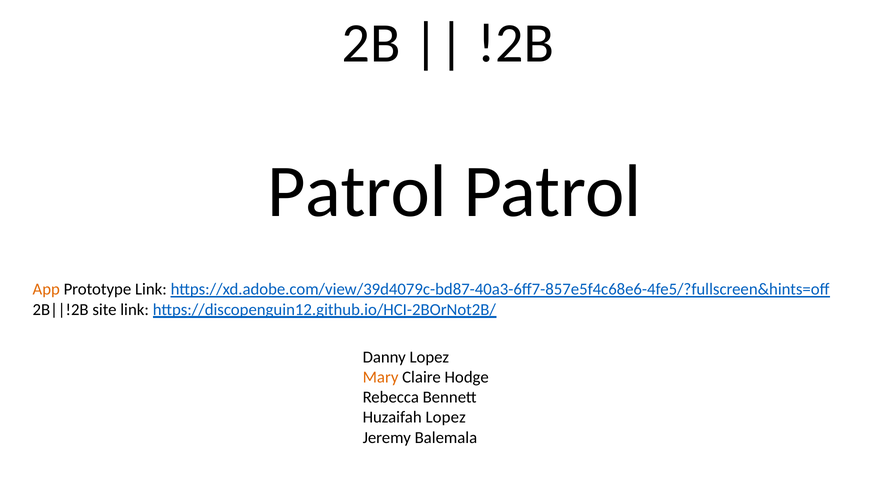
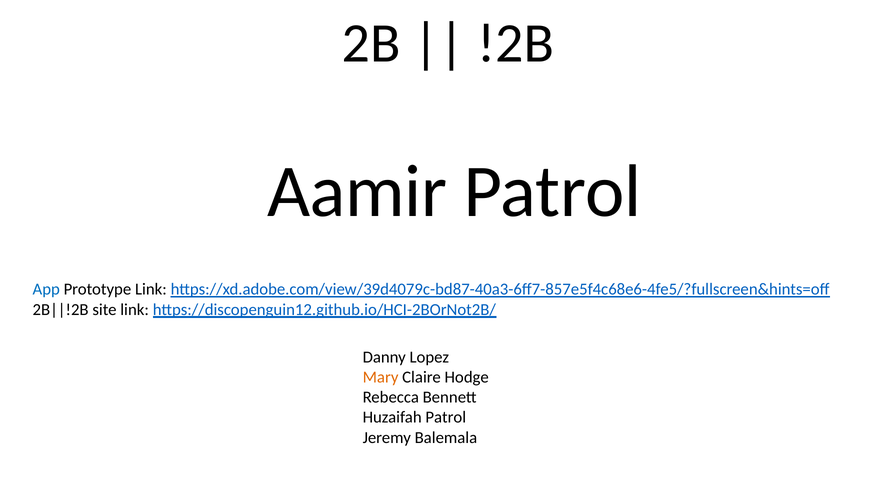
Patrol: Patrol -> Aamir (357, 191)
App colour: orange -> blue (46, 289)
Huzaifah Lopez: Lopez -> Patrol (446, 417)
